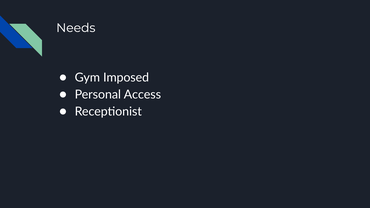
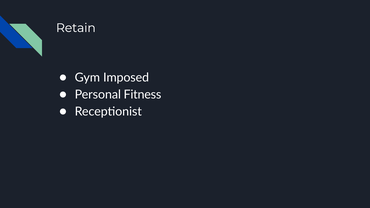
Needs: Needs -> Retain (76, 28)
Access: Access -> Fitness (142, 95)
